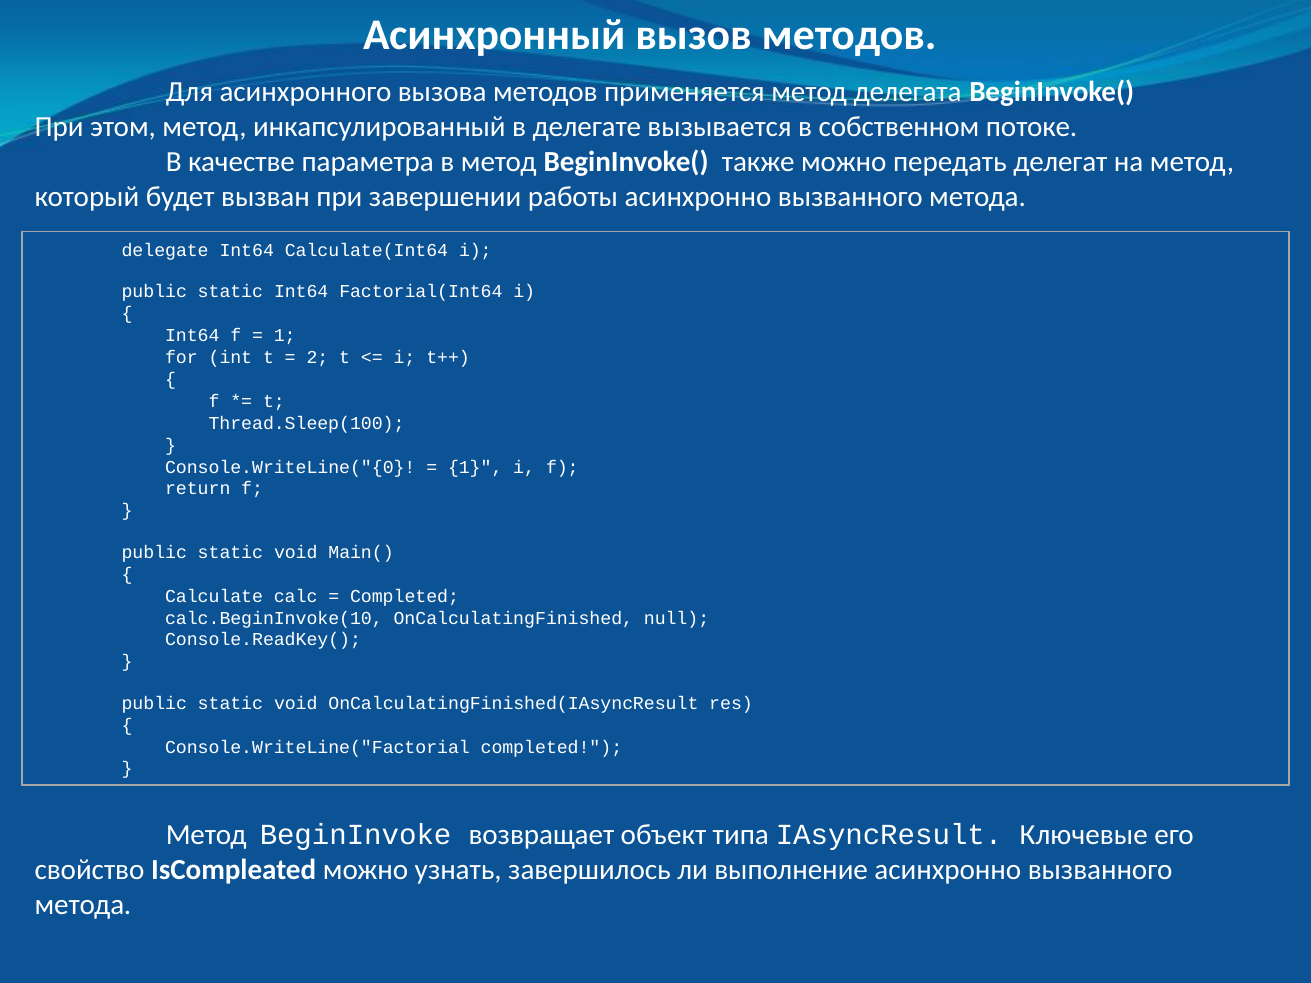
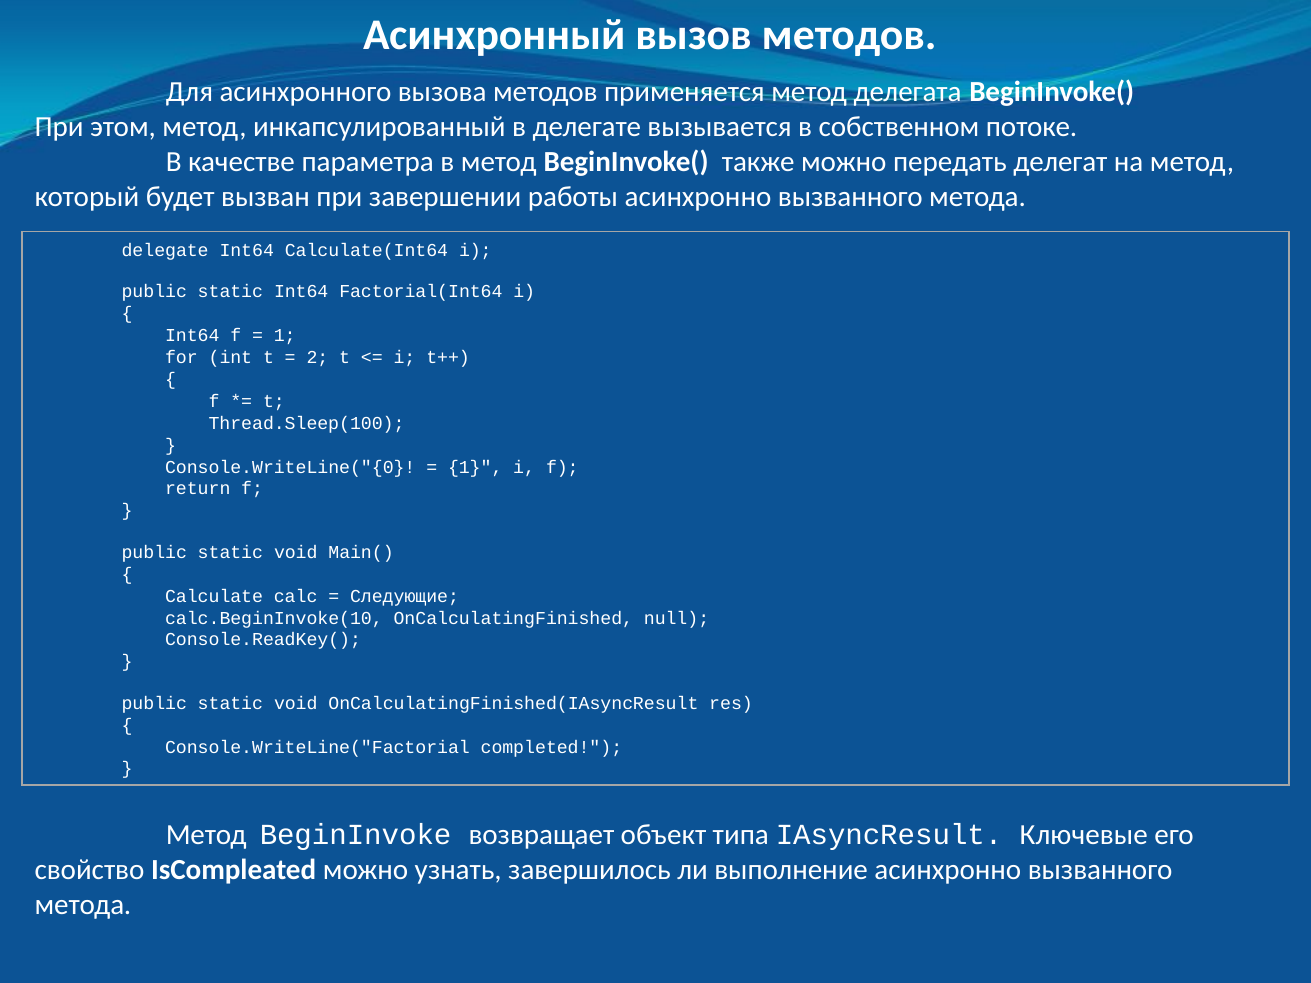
Completed: Completed -> Следующие (405, 596)
